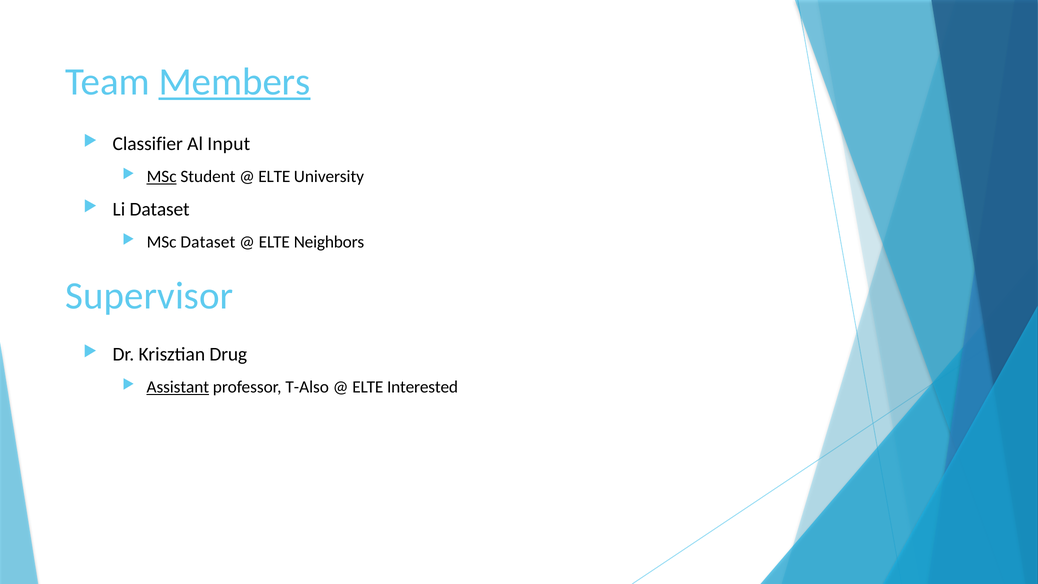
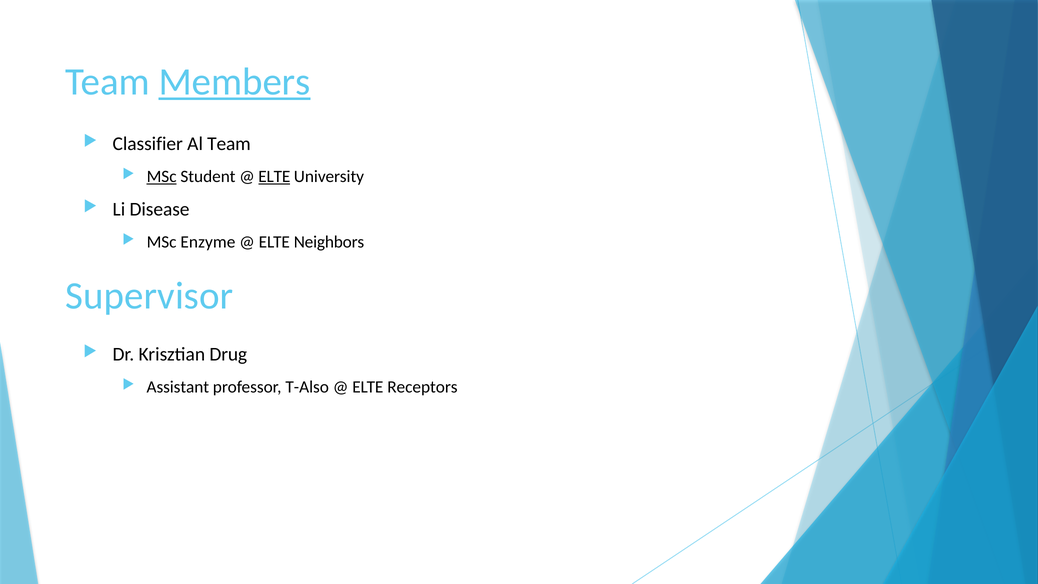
Al Input: Input -> Team (229, 144)
ELTE underline: none -> present (274, 176)
Li Dataset: Dataset -> Disease (160, 209)
MSc Dataset: Dataset -> Enzyme (208, 242)
Assistant underline: present -> none (178, 387)
Interested: Interested -> Receptors (422, 387)
